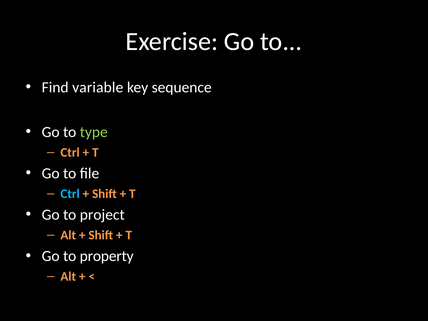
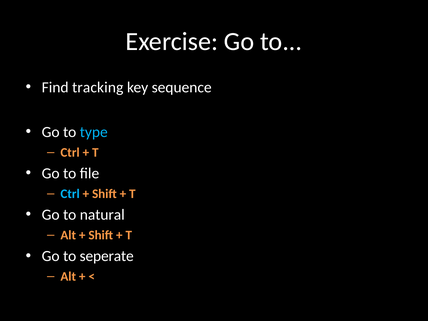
variable: variable -> tracking (98, 87)
type colour: light green -> light blue (94, 132)
project: project -> natural (102, 215)
property: property -> seperate (107, 256)
